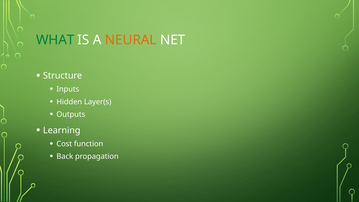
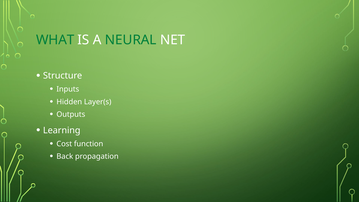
NEURAL colour: orange -> green (131, 40)
